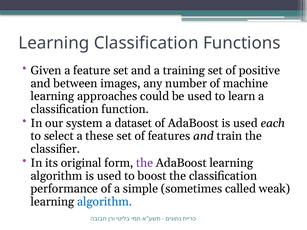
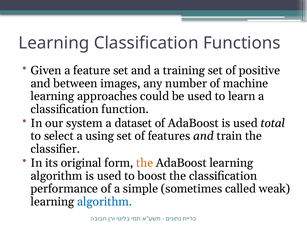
each: each -> total (273, 123)
these: these -> using (100, 136)
the colour: purple -> orange (145, 163)
